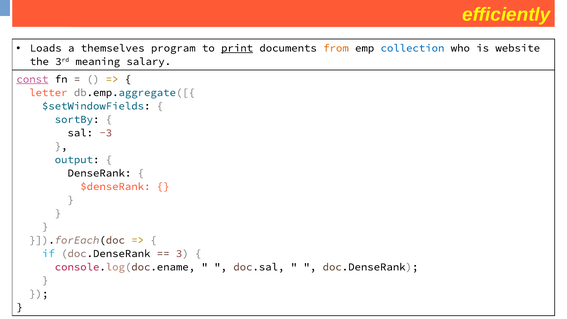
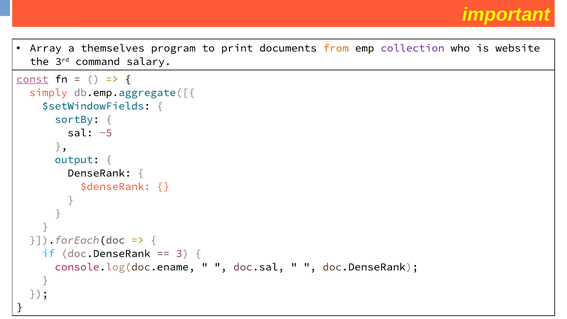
efficiently: efficiently -> important (506, 15)
Loads: Loads -> Array (46, 48)
print underline: present -> none (237, 48)
collection colour: blue -> purple (412, 48)
meaning: meaning -> command (98, 61)
letter: letter -> simply (48, 93)
-3: -3 -> -5 (106, 133)
